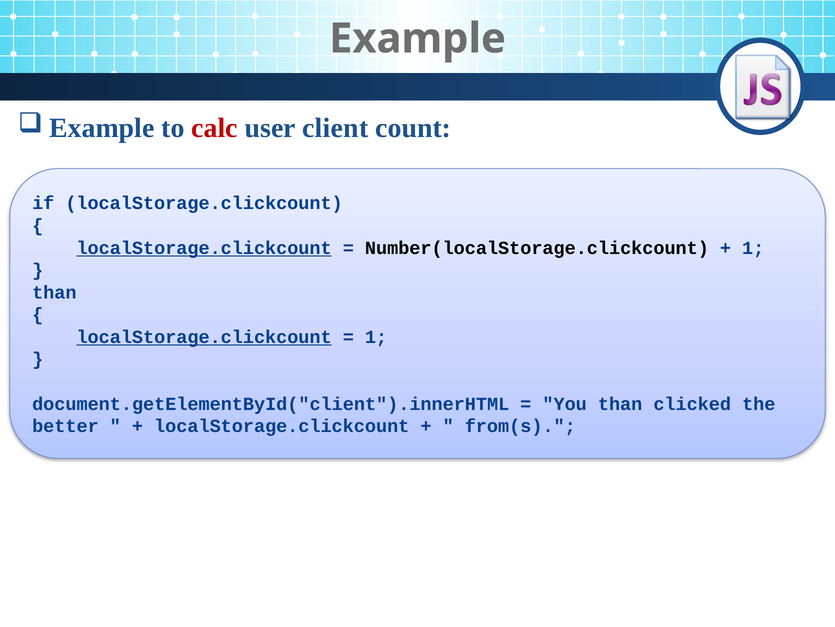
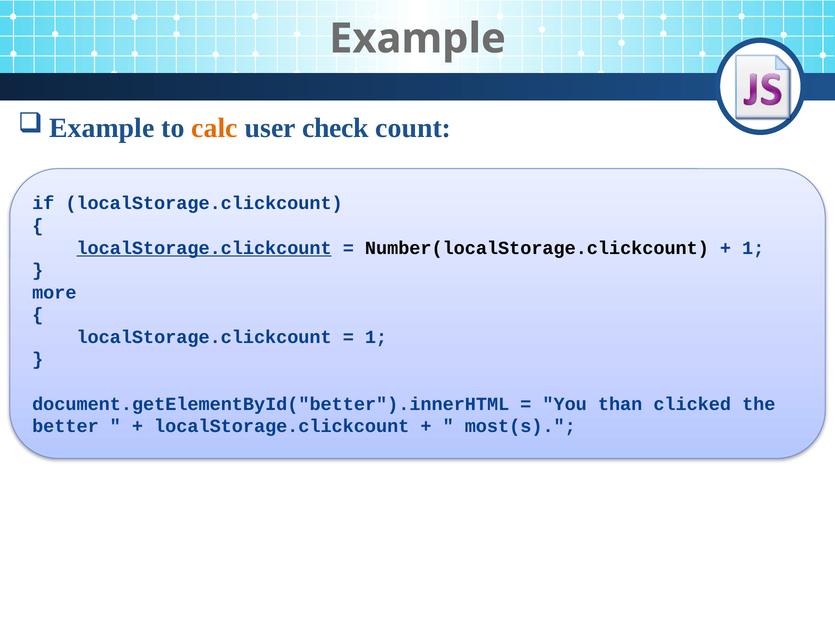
calc colour: red -> orange (215, 128)
client: client -> check (336, 128)
than: than -> more (54, 292)
localStorage.clickcount underline: present -> none (204, 337)
document.getElementById("client").innerHTML: document.getElementById("client").innerHTML -> document.getElementById("better").innerHTML (271, 403)
from(s: from(s -> most(s (520, 426)
